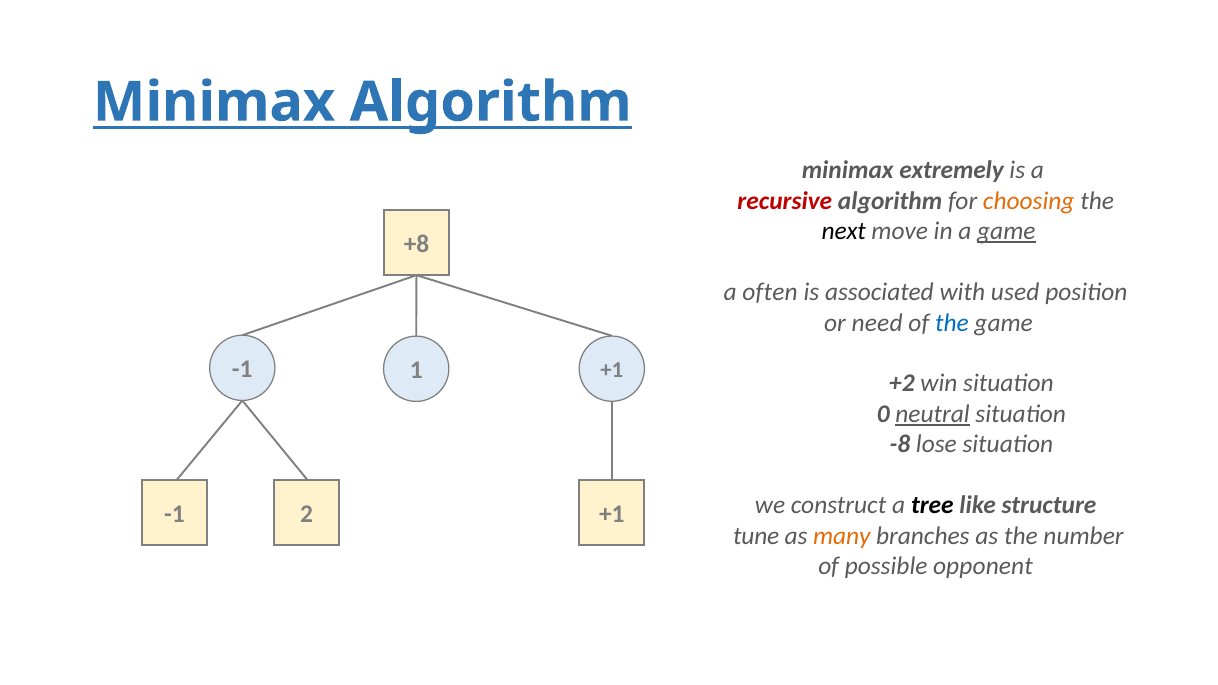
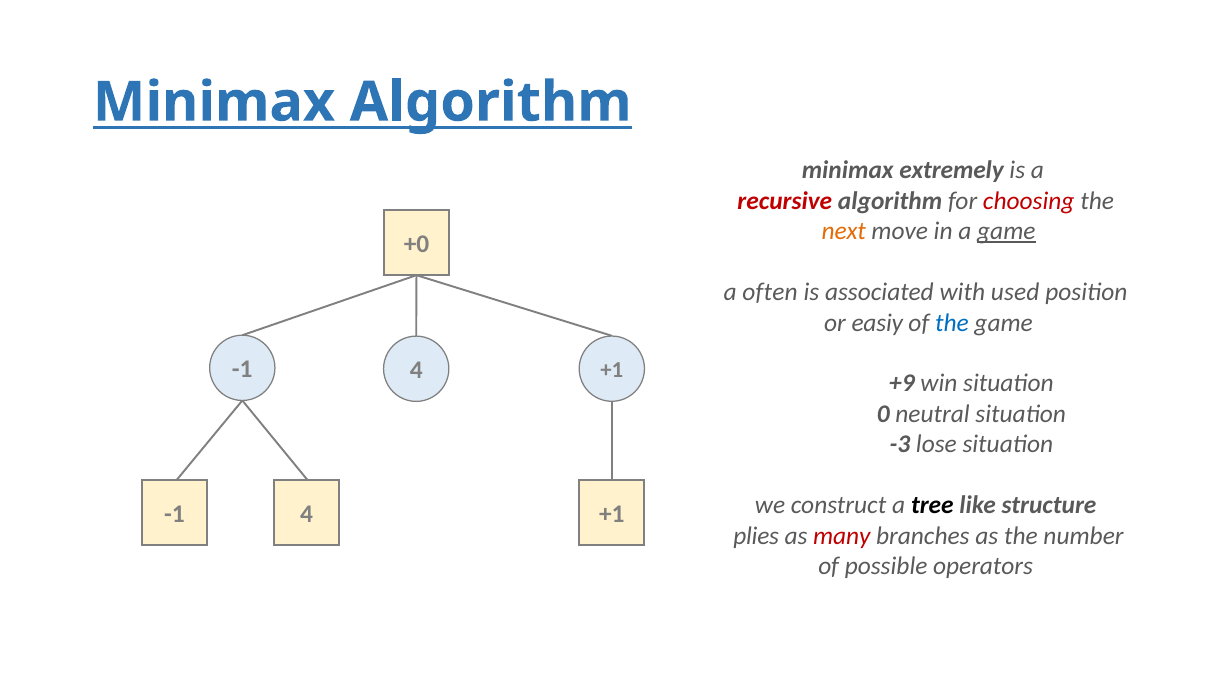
choosing colour: orange -> red (1029, 201)
next colour: black -> orange (844, 231)
+8: +8 -> +0 (417, 244)
need: need -> easiy (877, 323)
1: 1 -> 4 (416, 371)
+2: +2 -> +9 (902, 384)
neutral underline: present -> none (932, 414)
-8: -8 -> -3 (900, 445)
2: 2 -> 4 (306, 515)
tune: tune -> plies (756, 536)
many colour: orange -> red (842, 536)
opponent: opponent -> operators (983, 566)
